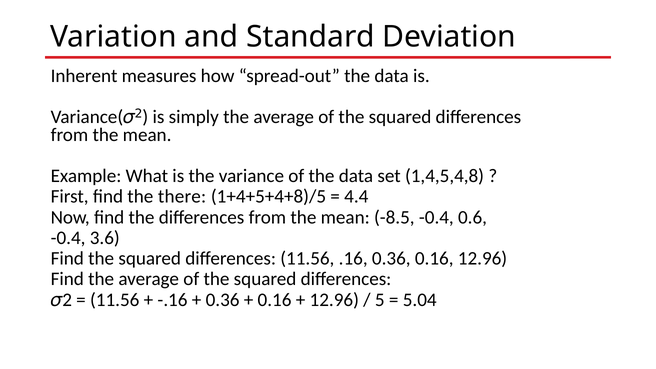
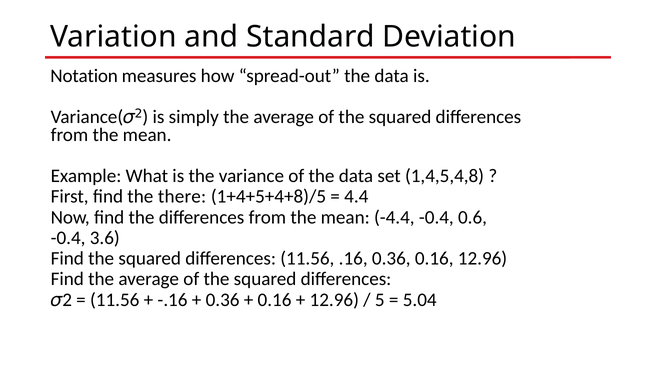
Inherent: Inherent -> Notation (84, 76)
-8.5: -8.5 -> -4.4 (394, 217)
